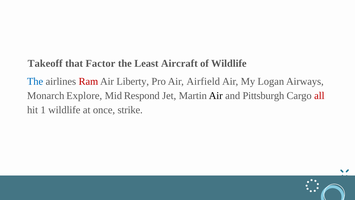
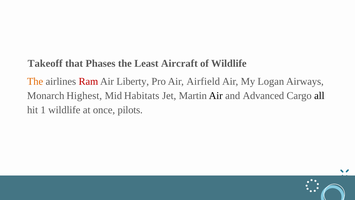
Factor: Factor -> Phases (101, 63)
The colour: blue -> orange (35, 81)
Explore: Explore -> Highest (84, 96)
Respond: Respond -> Habitats (142, 96)
Pittsburgh: Pittsburgh -> Advanced (263, 96)
all colour: red -> black (319, 96)
strike: strike -> pilots (130, 110)
